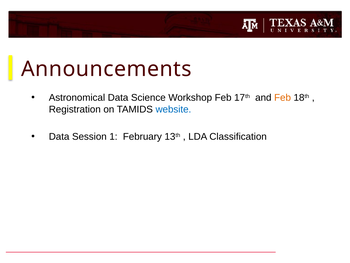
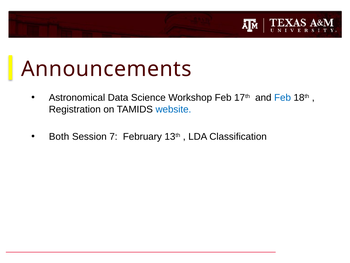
Feb colour: orange -> blue (283, 98)
Data: Data -> Both (59, 136)
1: 1 -> 7 (113, 136)
